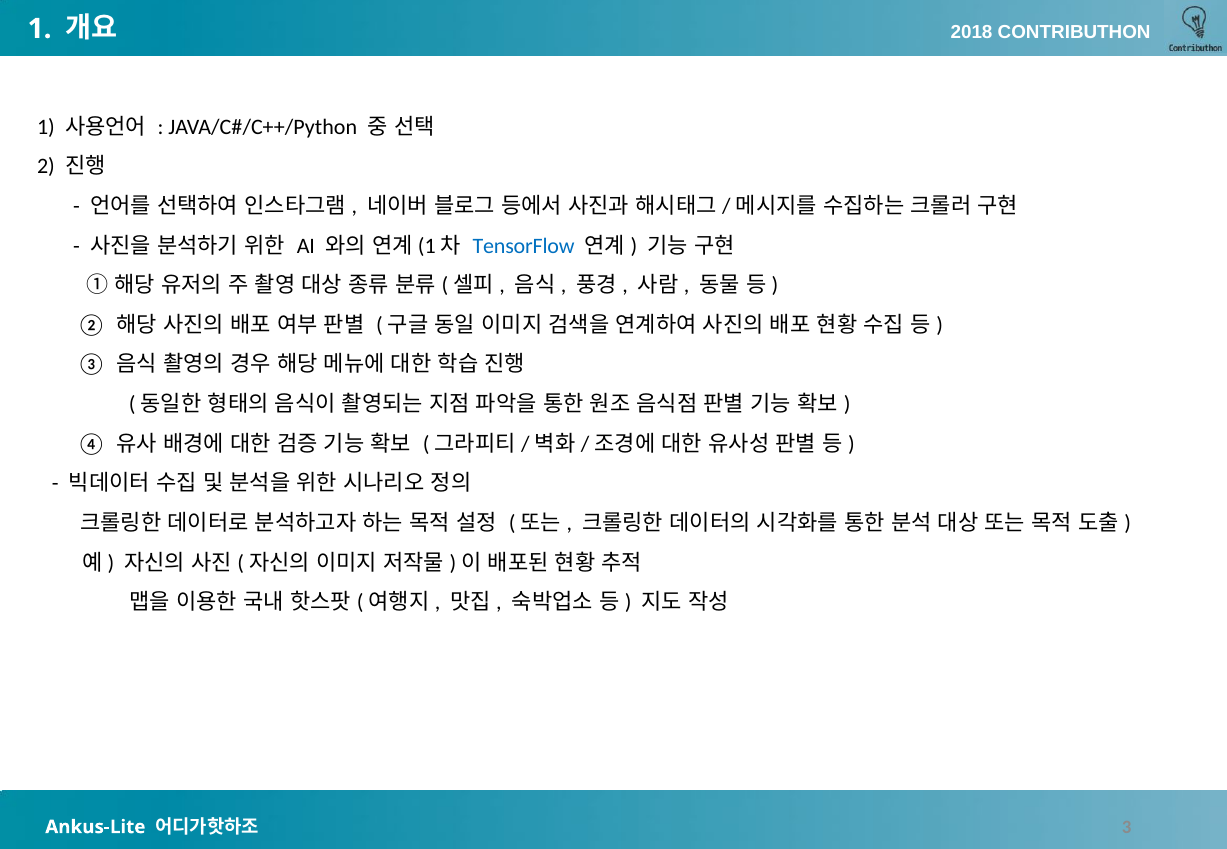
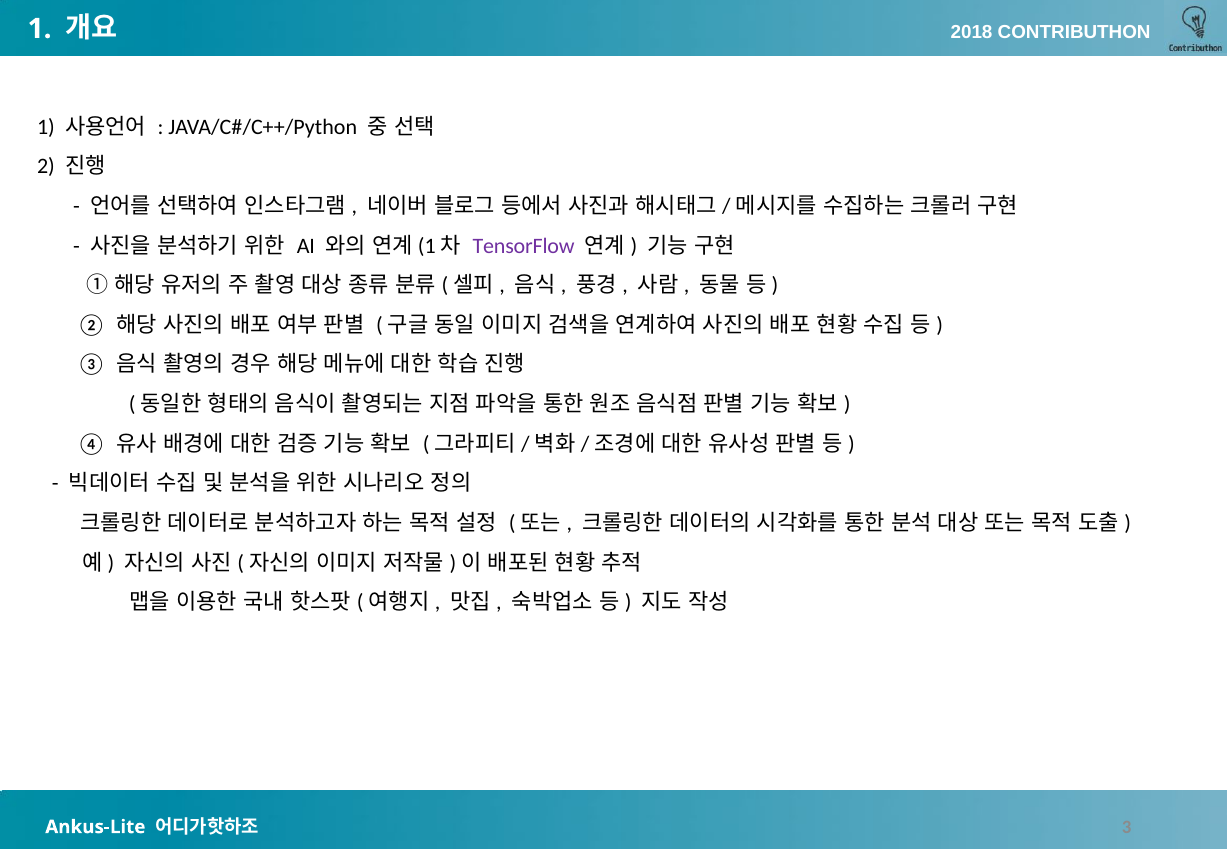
TensorFlow colour: blue -> purple (524, 246)
